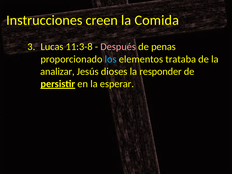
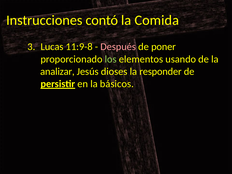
creen: creen -> contó (102, 20)
11:3-8: 11:3-8 -> 11:9-8 (79, 47)
penas: penas -> poner (163, 47)
los colour: light blue -> light green (111, 59)
trataba: trataba -> usando (181, 59)
esperar: esperar -> básicos (117, 84)
